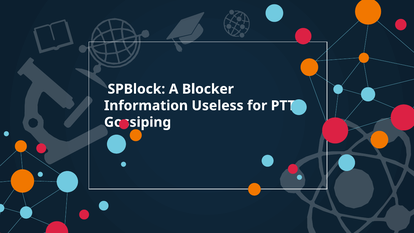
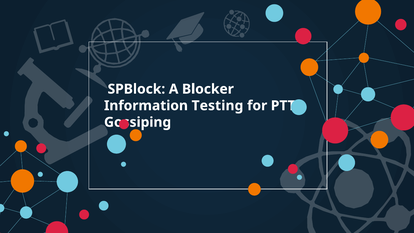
Useless: Useless -> Testing (217, 106)
